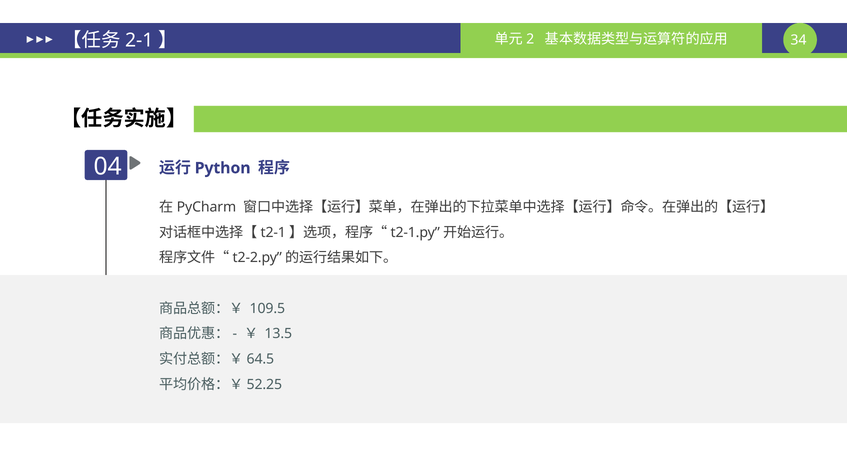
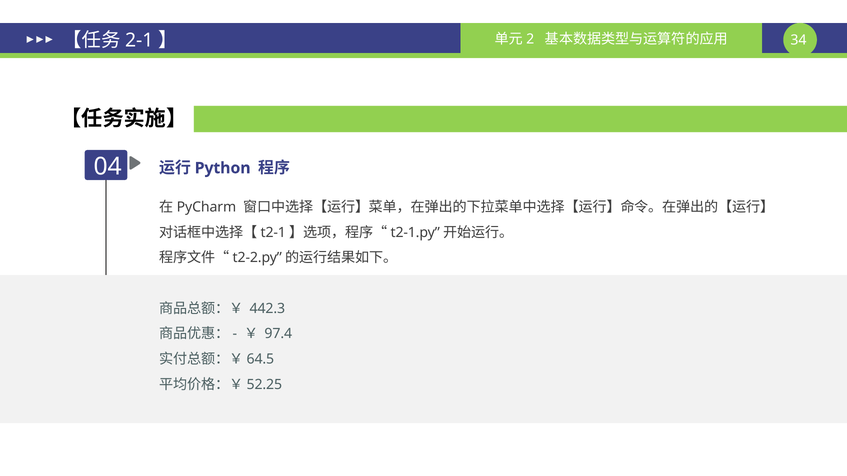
109.5: 109.5 -> 442.3 (267, 309)
13.5: 13.5 -> 97.4 (278, 334)
